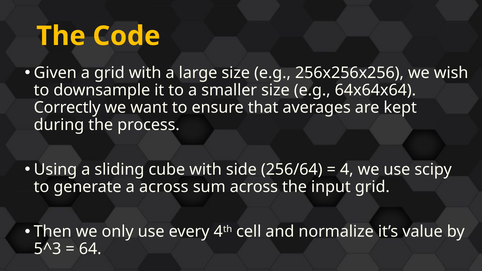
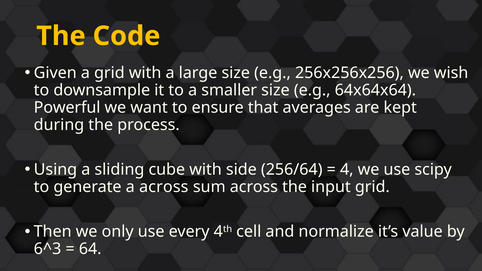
Correctly: Correctly -> Powerful (67, 108)
5^3: 5^3 -> 6^3 (48, 249)
